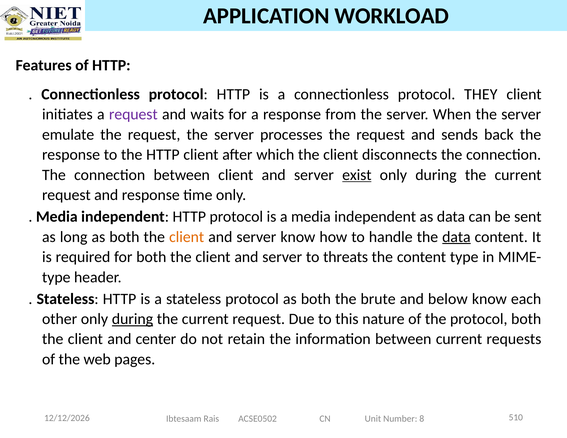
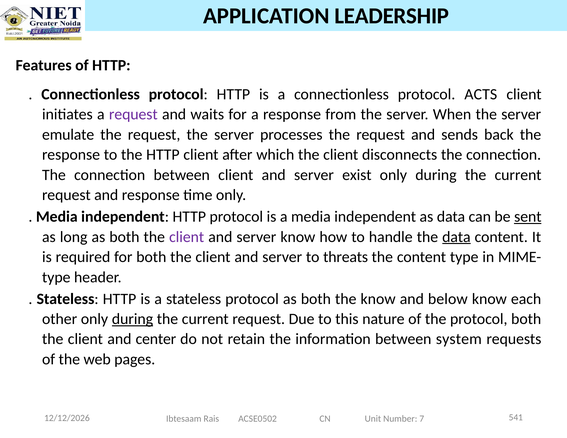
WORKLOAD: WORKLOAD -> LEADERSHIP (392, 16)
THEY: THEY -> ACTS (481, 94)
exist underline: present -> none (357, 175)
sent underline: none -> present (528, 217)
client colour: orange -> purple (187, 237)
the brute: brute -> know (378, 299)
between current: current -> system (459, 339)
510: 510 -> 541 (516, 417)
8: 8 -> 7 (422, 419)
